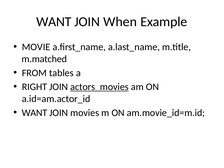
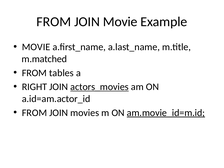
WANT: WANT -> FROM (54, 22)
JOIN When: When -> Movie (120, 22)
WANT: WANT -> FROM (34, 113)
am.movie_id=m.id underline: none -> present (166, 113)
